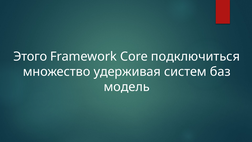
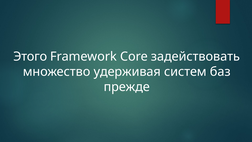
подключиться: подключиться -> задействовать (195, 56)
модель: модель -> прежде (127, 87)
